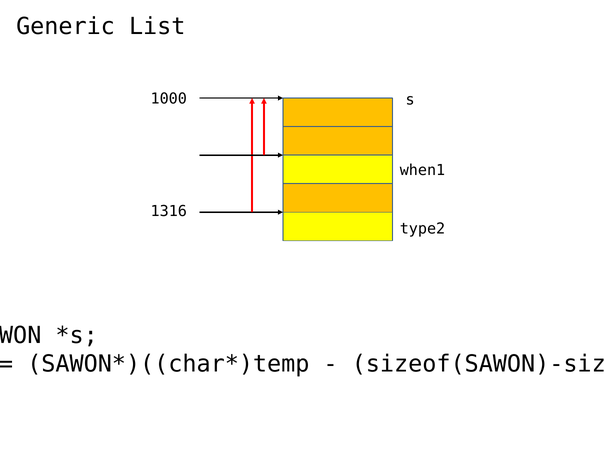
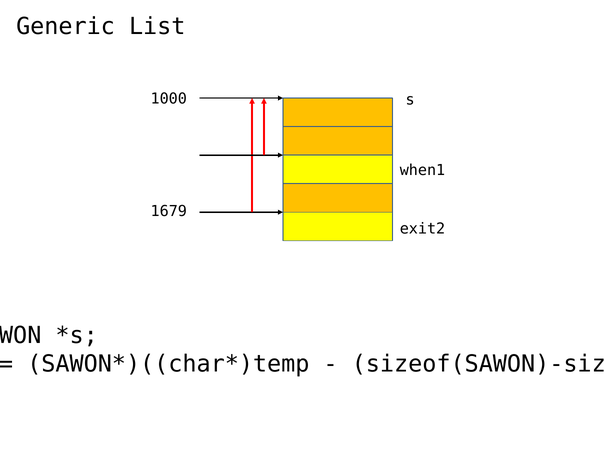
1316: 1316 -> 1679 (169, 211)
type2: type2 -> exit2 (422, 229)
